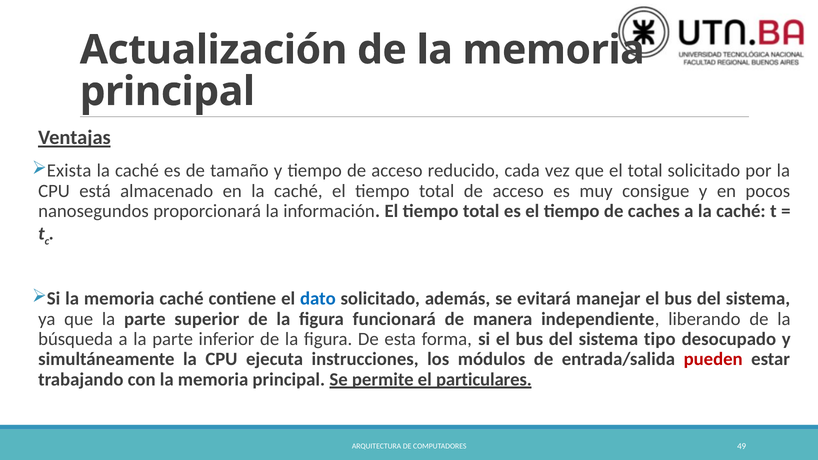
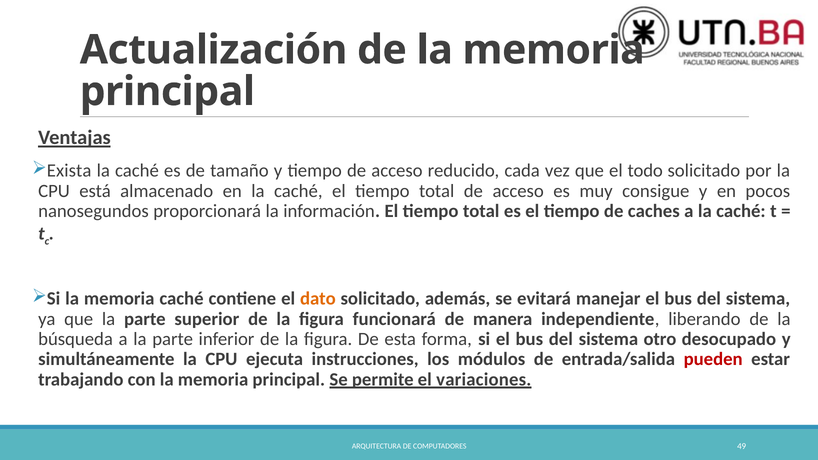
el total: total -> todo (645, 171)
dato colour: blue -> orange (318, 299)
tipo: tipo -> otro (660, 339)
particulares: particulares -> variaciones (484, 380)
